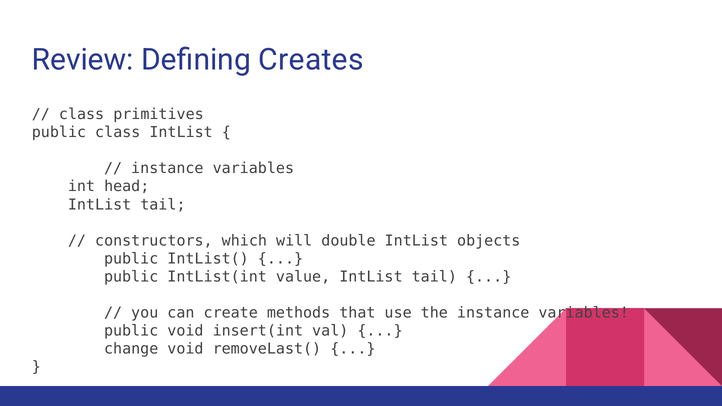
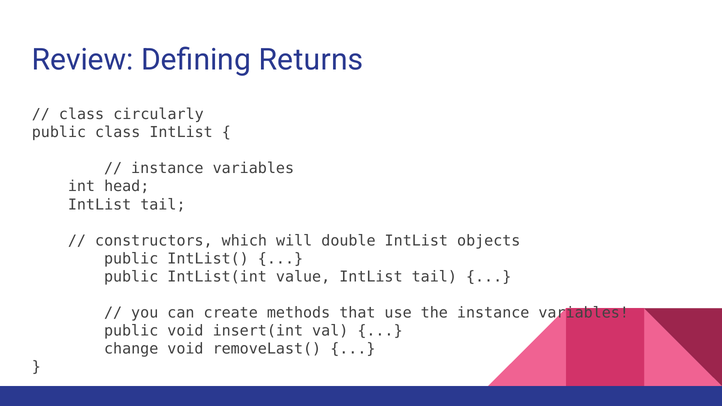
Creates: Creates -> Returns (311, 60)
primitives: primitives -> circularly (158, 114)
